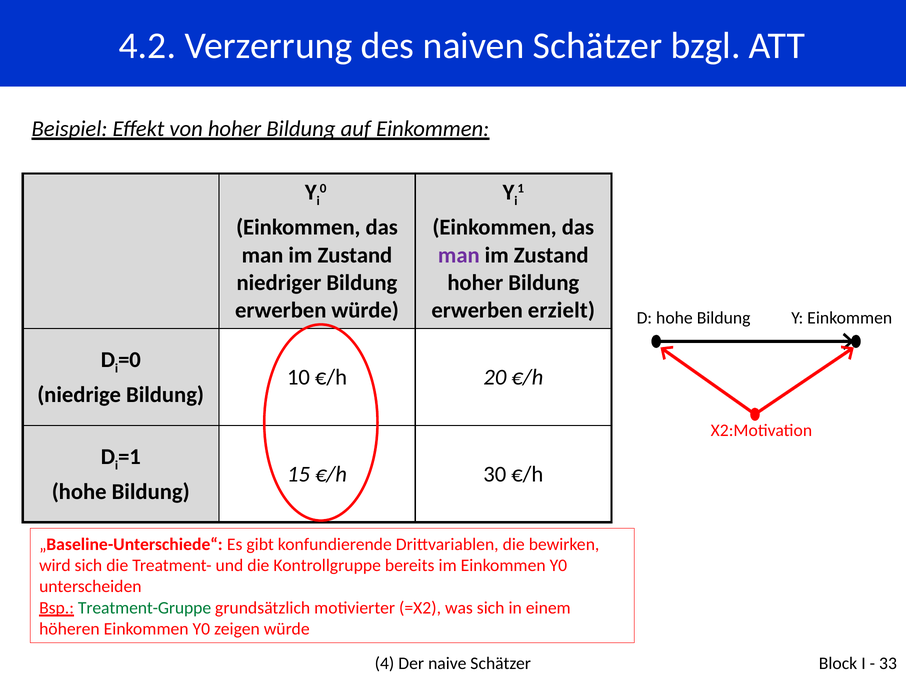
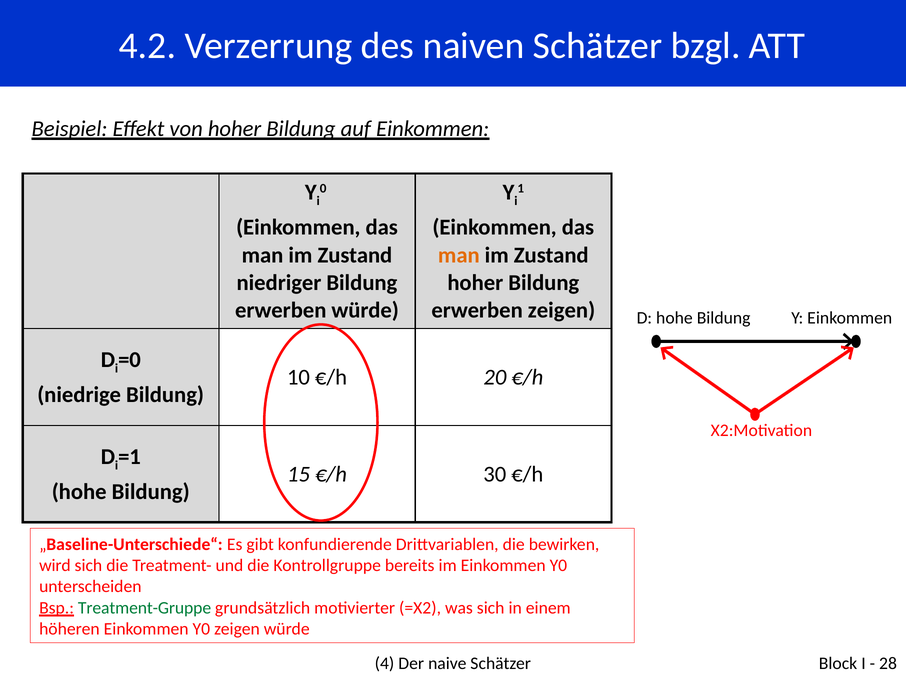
man colour: purple -> orange (459, 255)
erwerben erzielt: erzielt -> zeigen (562, 311)
33: 33 -> 28 (888, 664)
